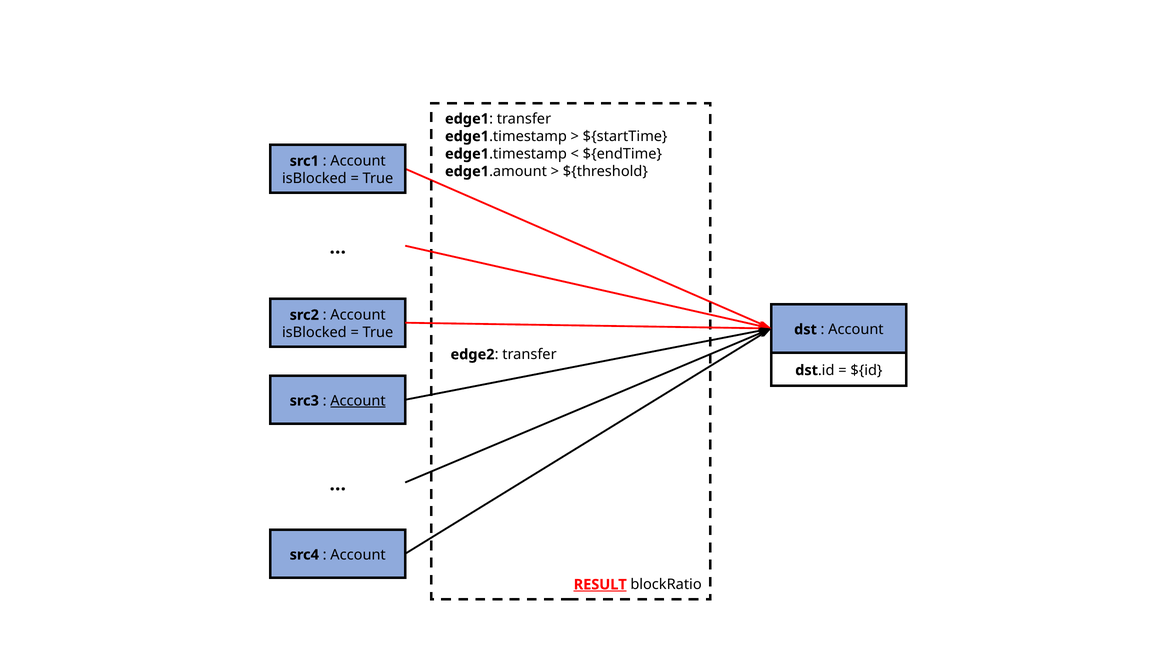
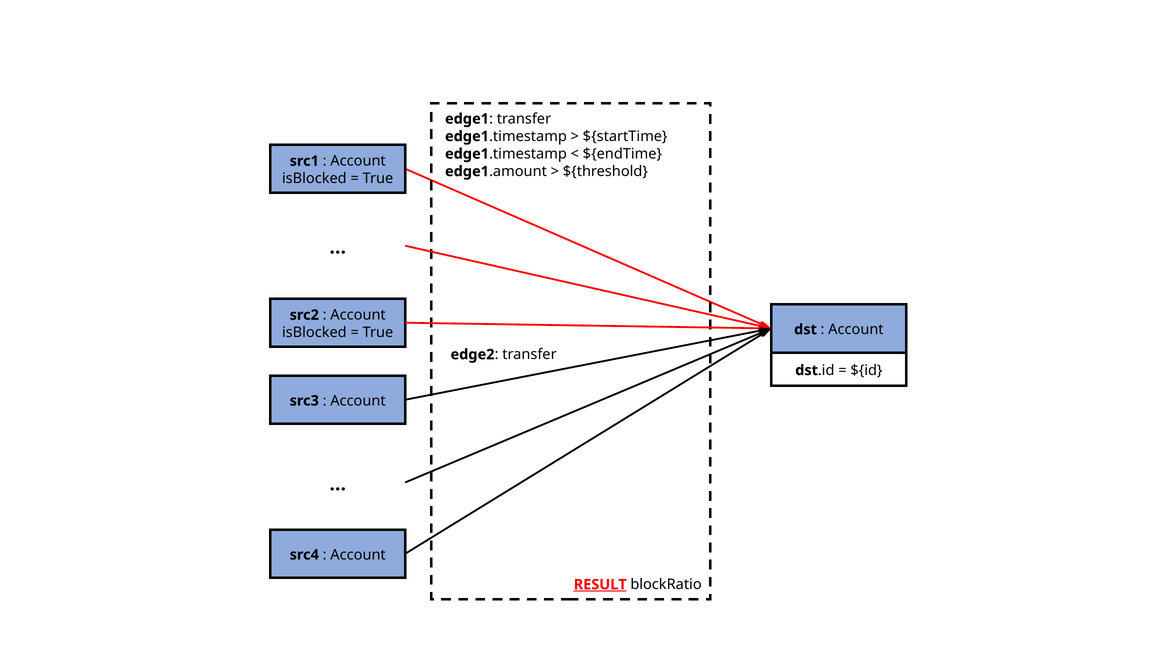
Account underline: present -> none (358, 400)
